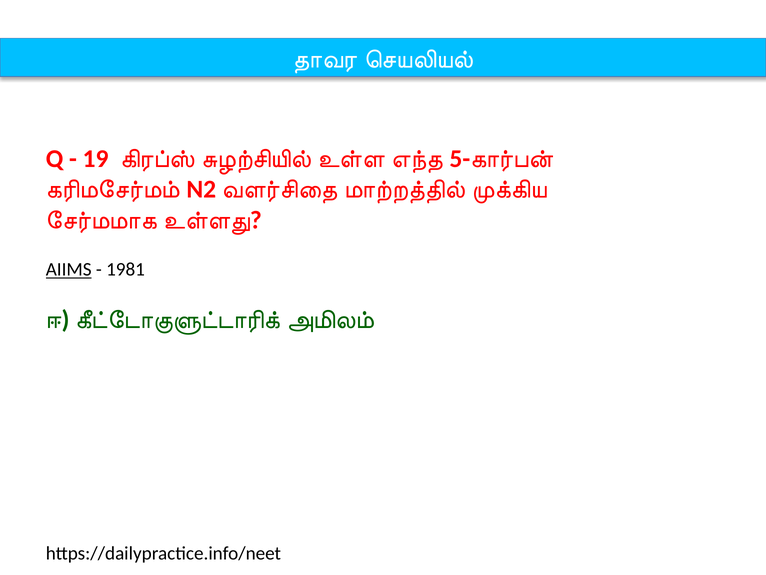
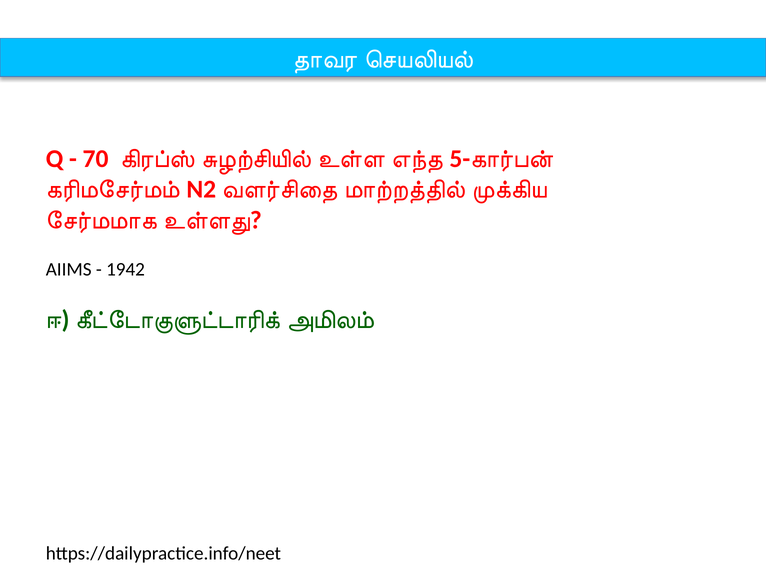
19: 19 -> 70 (96, 159)
AIIMS underline: present -> none (69, 269)
1981: 1981 -> 1942 (126, 269)
